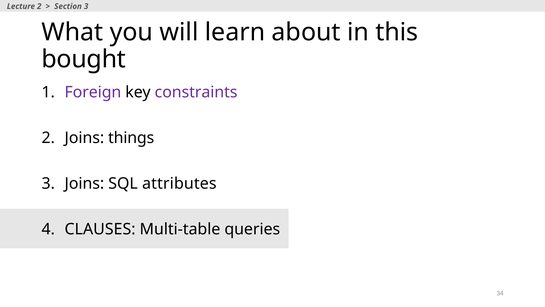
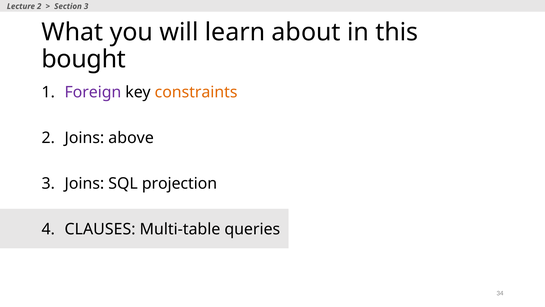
constraints colour: purple -> orange (196, 92)
things: things -> above (131, 138)
attributes: attributes -> projection (179, 183)
